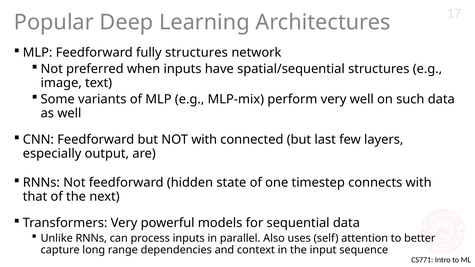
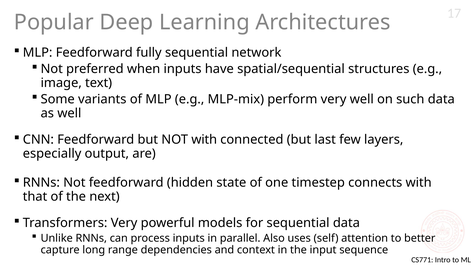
fully structures: structures -> sequential (197, 53)
